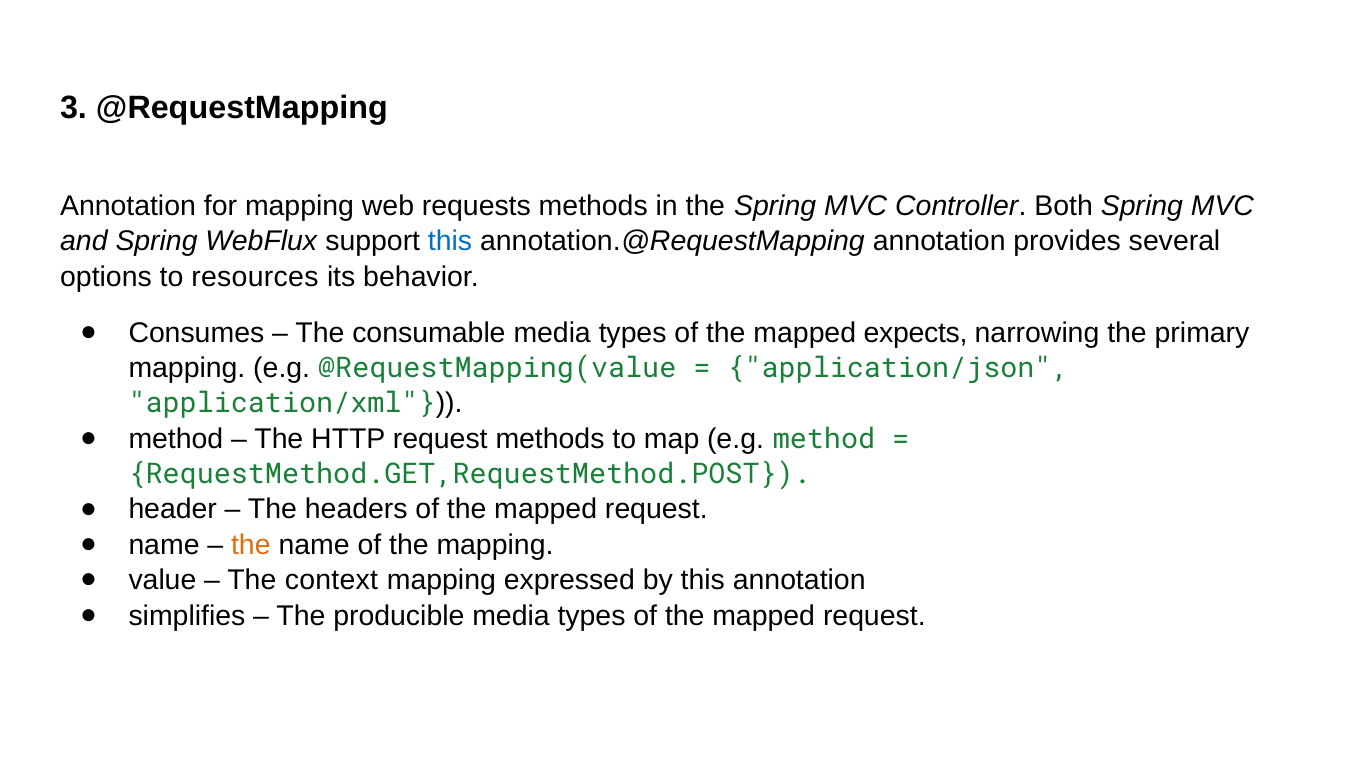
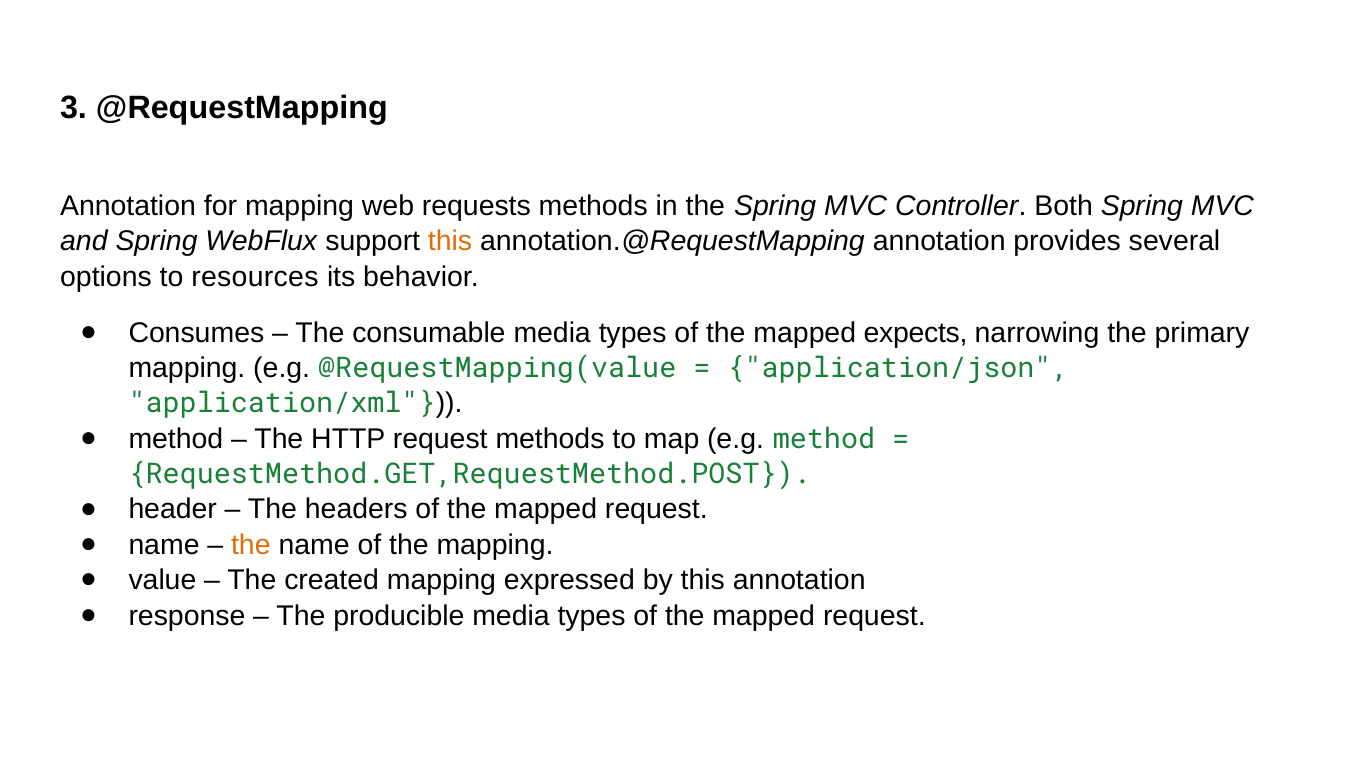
this colour: blue -> orange (450, 241)
context: context -> created (332, 580)
simplifies: simplifies -> response (187, 615)
